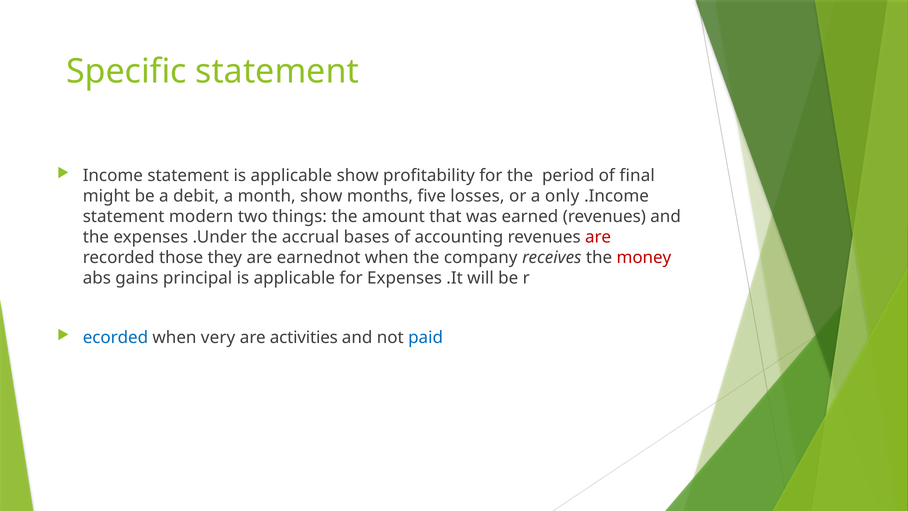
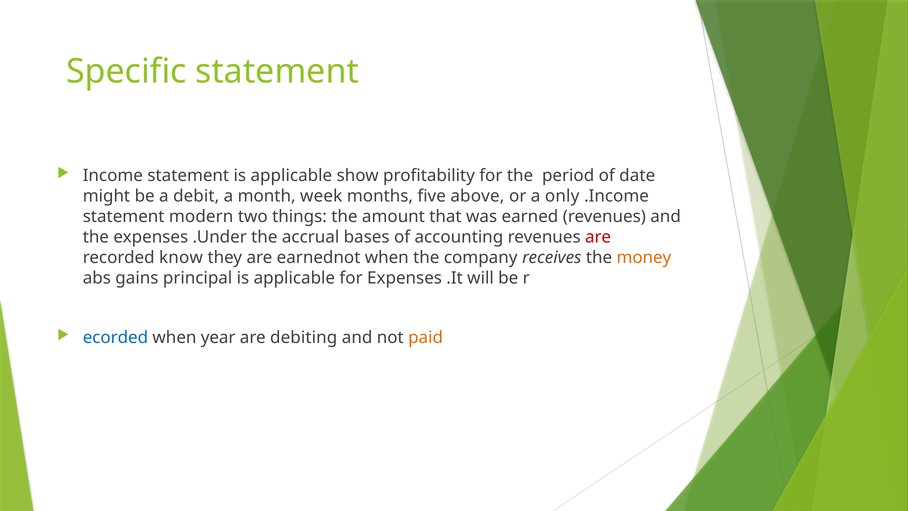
final: final -> date (637, 176)
month show: show -> week (321, 196)
losses: losses -> above (477, 196)
those: those -> know (181, 257)
money colour: red -> orange (644, 257)
very: very -> year (218, 338)
activities: activities -> debiting (304, 338)
paid colour: blue -> orange (426, 338)
